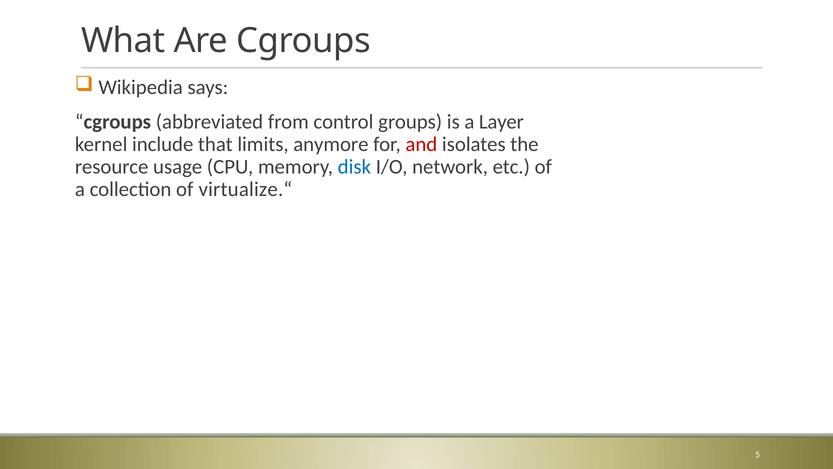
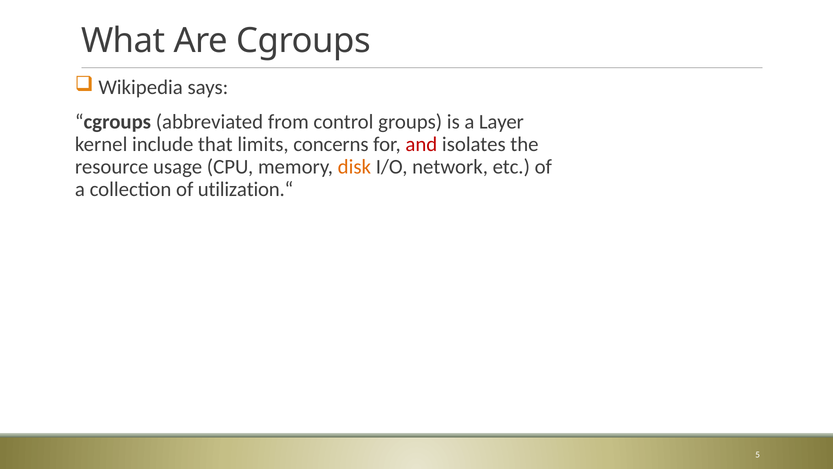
anymore: anymore -> concerns (331, 144)
disk colour: blue -> orange (354, 167)
virtualize.“: virtualize.“ -> utilization.“ (246, 189)
